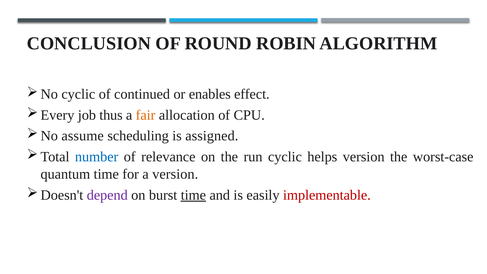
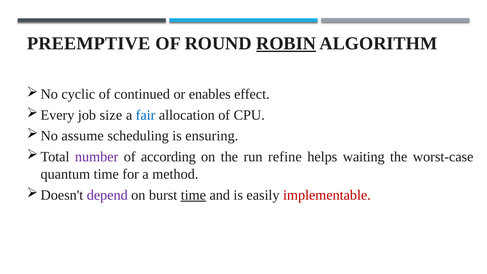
CONCLUSION: CONCLUSION -> PREEMPTIVE (89, 43)
ROBIN underline: none -> present (286, 43)
thus: thus -> size (111, 115)
fair colour: orange -> blue (146, 115)
assigned: assigned -> ensuring (212, 136)
number colour: blue -> purple (97, 157)
relevance: relevance -> according (168, 157)
run cyclic: cyclic -> refine (285, 157)
helps version: version -> waiting (364, 157)
a version: version -> method (175, 174)
